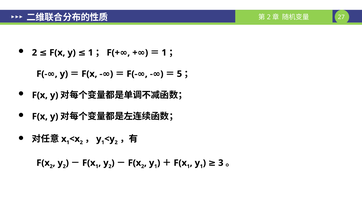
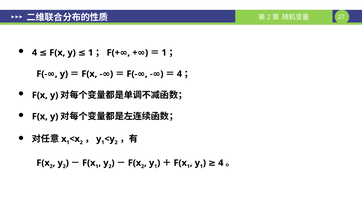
2: 2 -> 4 (34, 53)
5: 5 -> 4 (179, 74)
3: 3 -> 4 (221, 163)
